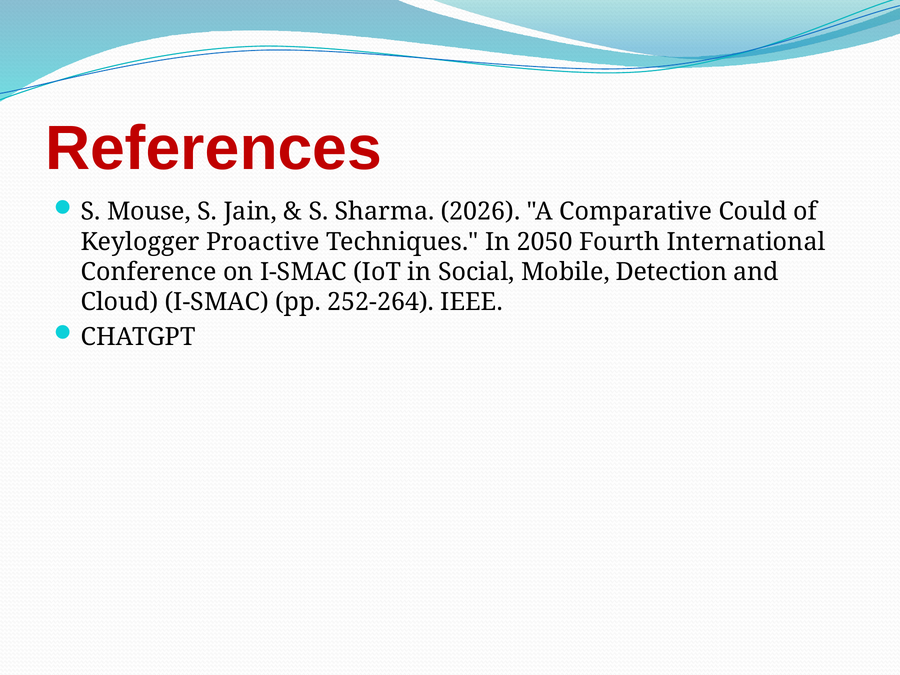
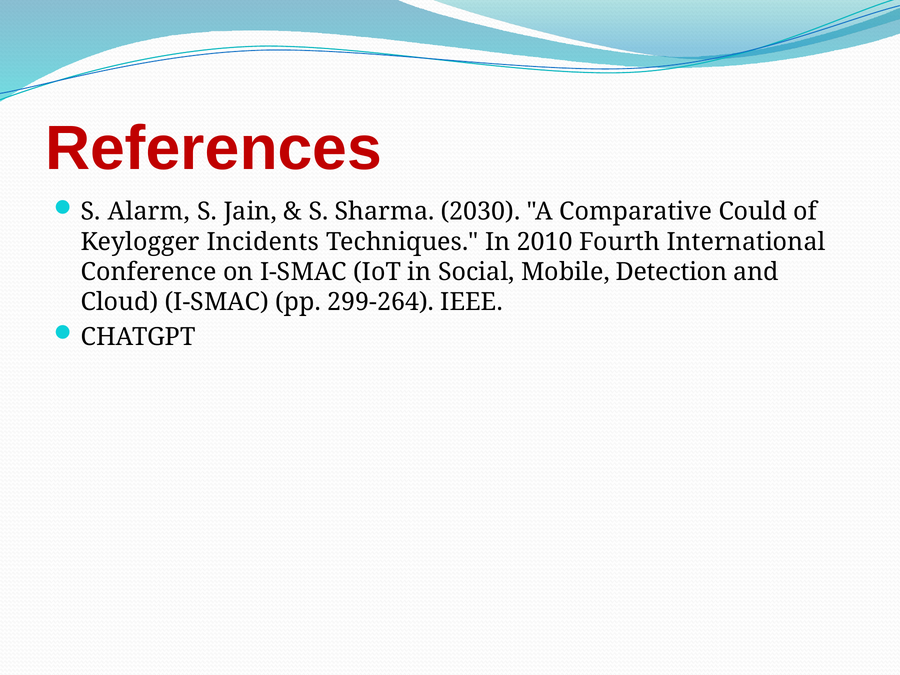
Mouse: Mouse -> Alarm (149, 212)
2026: 2026 -> 2030 (481, 212)
Proactive: Proactive -> Incidents (263, 242)
2050: 2050 -> 2010 (545, 242)
252-264: 252-264 -> 299-264 (381, 302)
